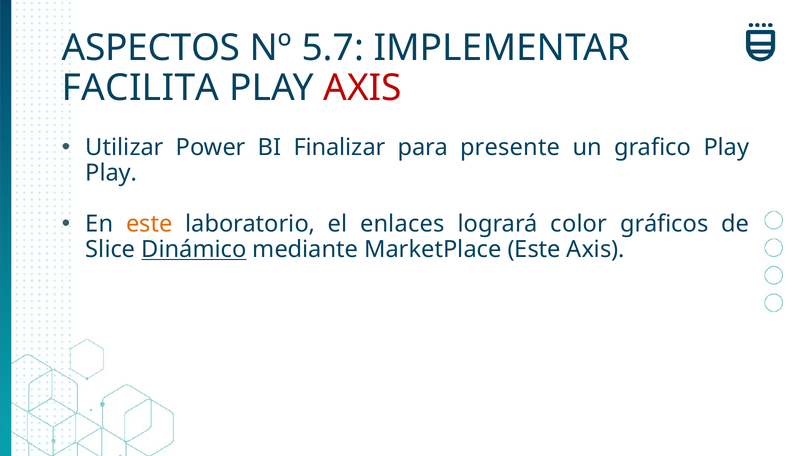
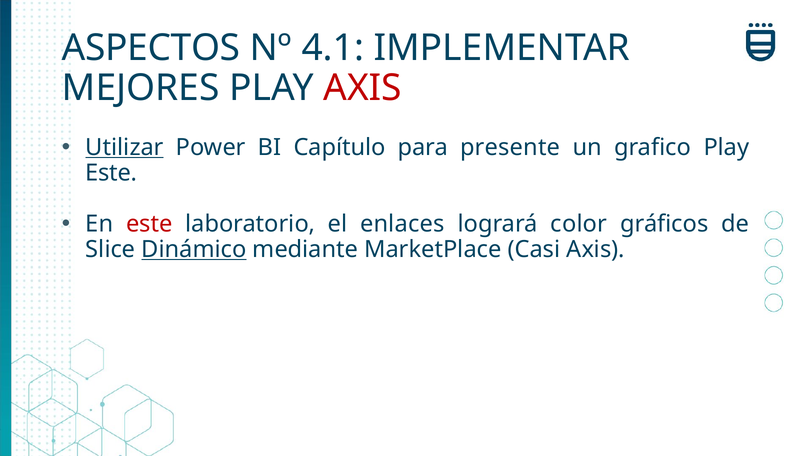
5.7: 5.7 -> 4.1 (333, 48)
FACILITA: FACILITA -> MEJORES (141, 88)
Utilizar underline: none -> present (125, 147)
Finalizar: Finalizar -> Capítulo (339, 147)
Play: Play -> Este (111, 173)
este colour: orange -> red (149, 224)
MarketPlace Este: Este -> Casi (534, 249)
